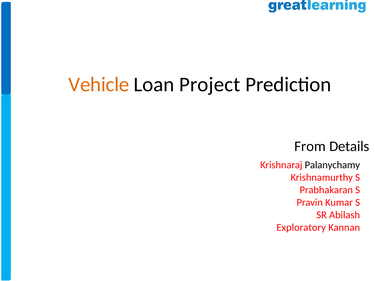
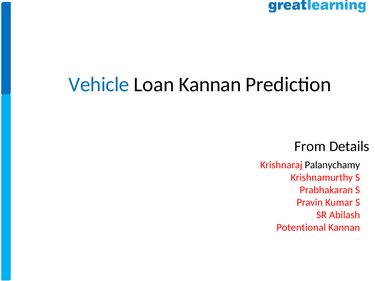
Vehicle colour: orange -> blue (99, 85)
Loan Project: Project -> Kannan (210, 85)
Exploratory: Exploratory -> Potentional (301, 228)
